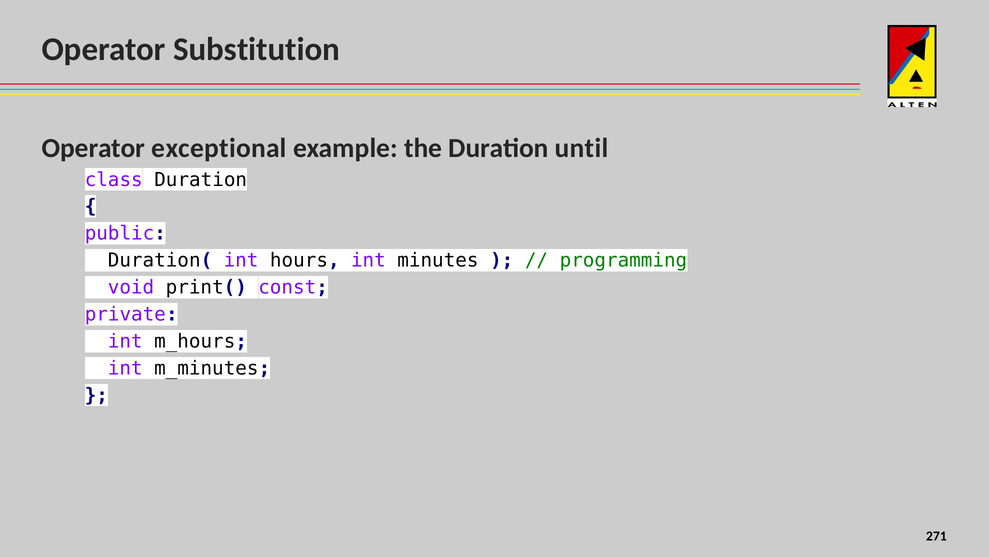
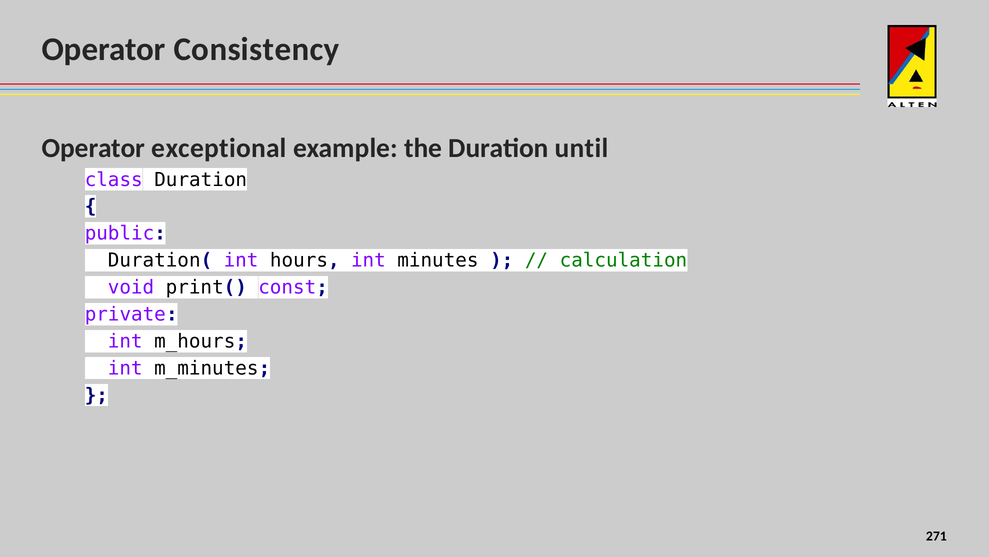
Substitution: Substitution -> Consistency (256, 49)
programming: programming -> calculation (623, 260)
